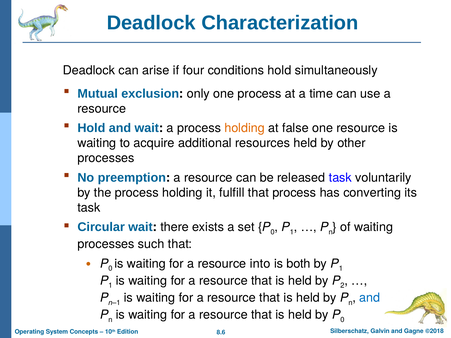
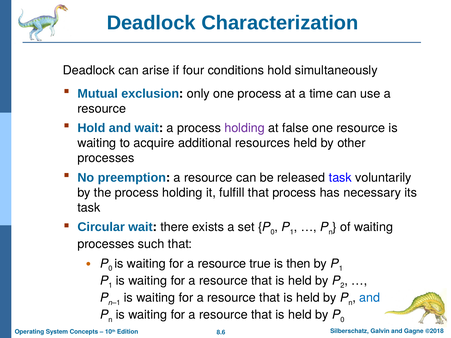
holding colour: orange -> purple (245, 128)
converting: converting -> necessary (372, 193)
into: into -> true (260, 264)
both: both -> then (299, 264)
